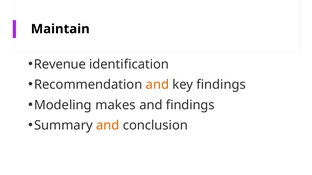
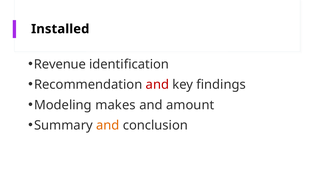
Maintain: Maintain -> Installed (60, 29)
and colour: orange -> red (157, 85)
and findings: findings -> amount (190, 105)
